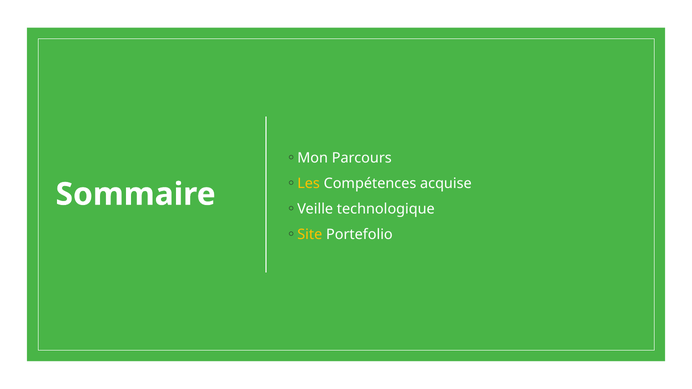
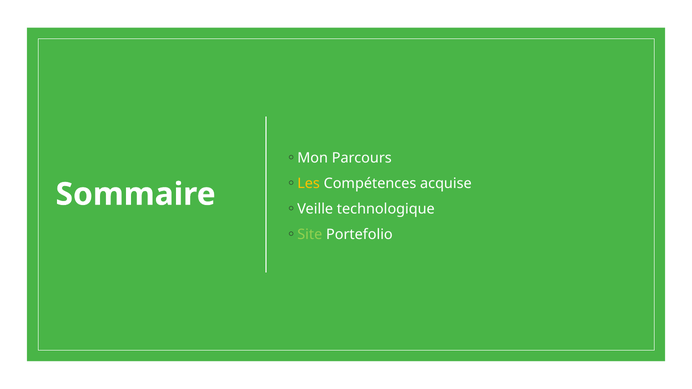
Site colour: yellow -> light green (310, 235)
